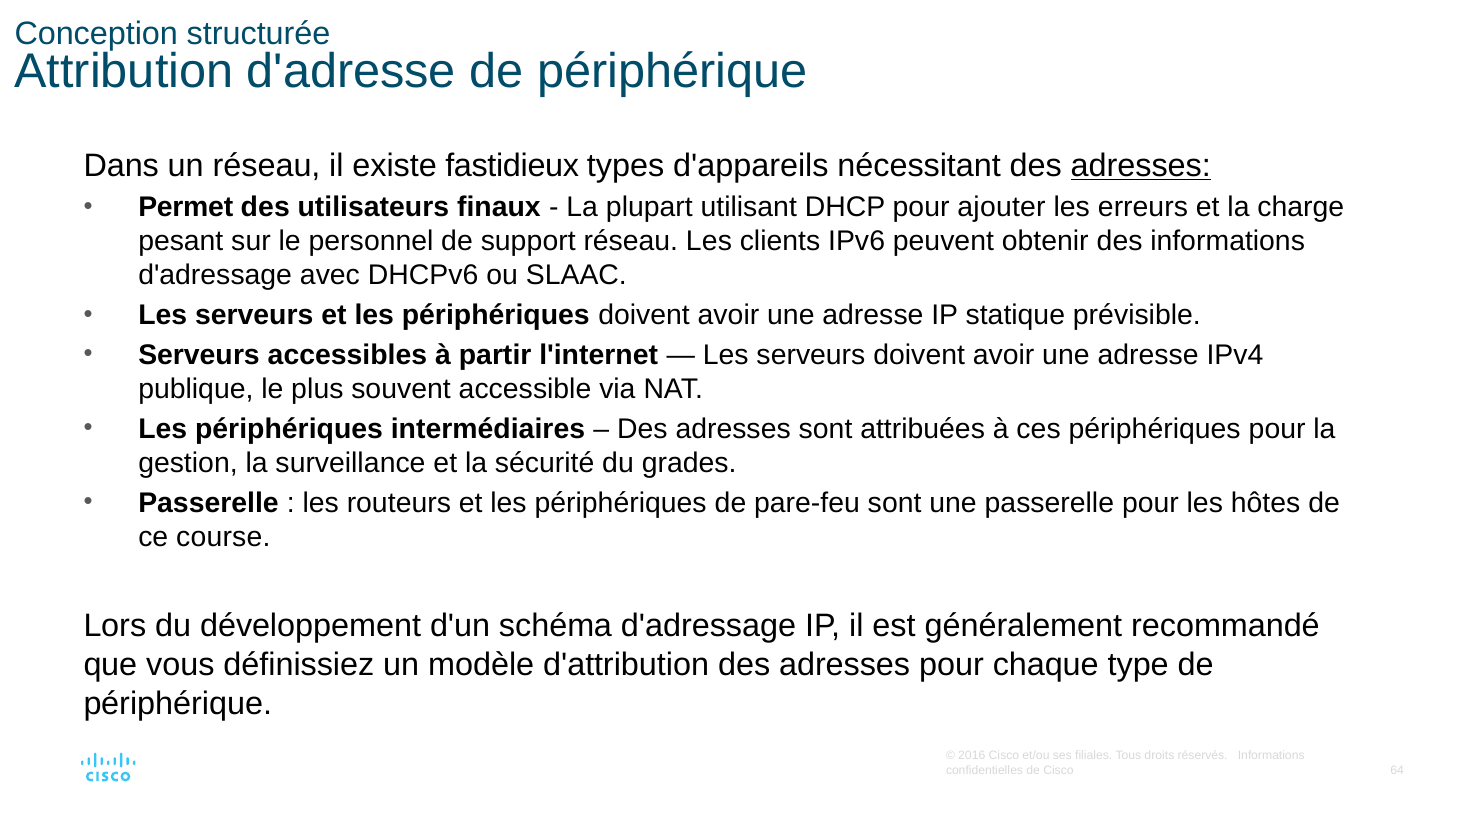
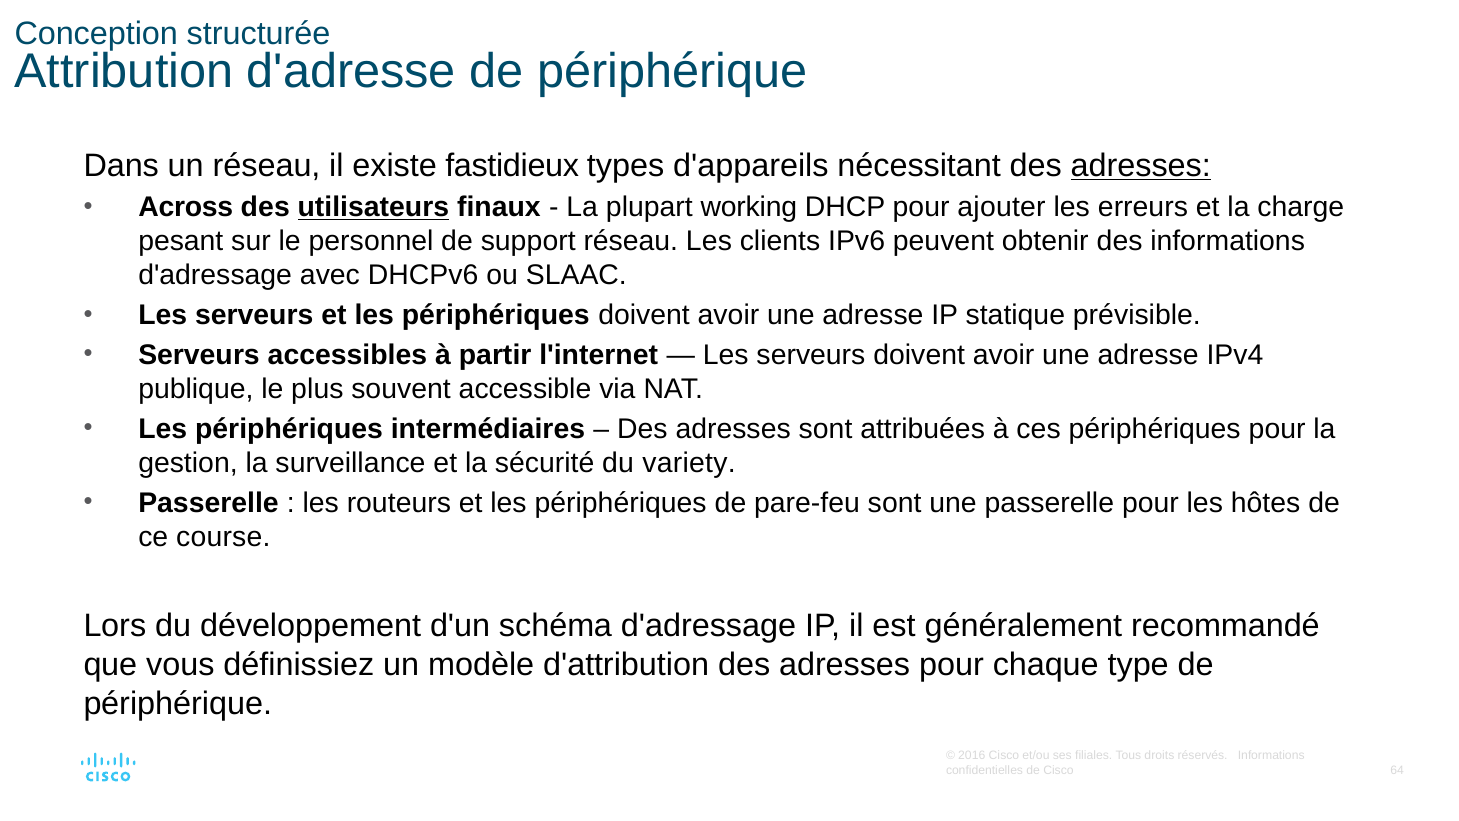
Permet: Permet -> Across (186, 207)
utilisateurs underline: none -> present (373, 207)
utilisant: utilisant -> working (749, 207)
grades: grades -> variety (689, 463)
